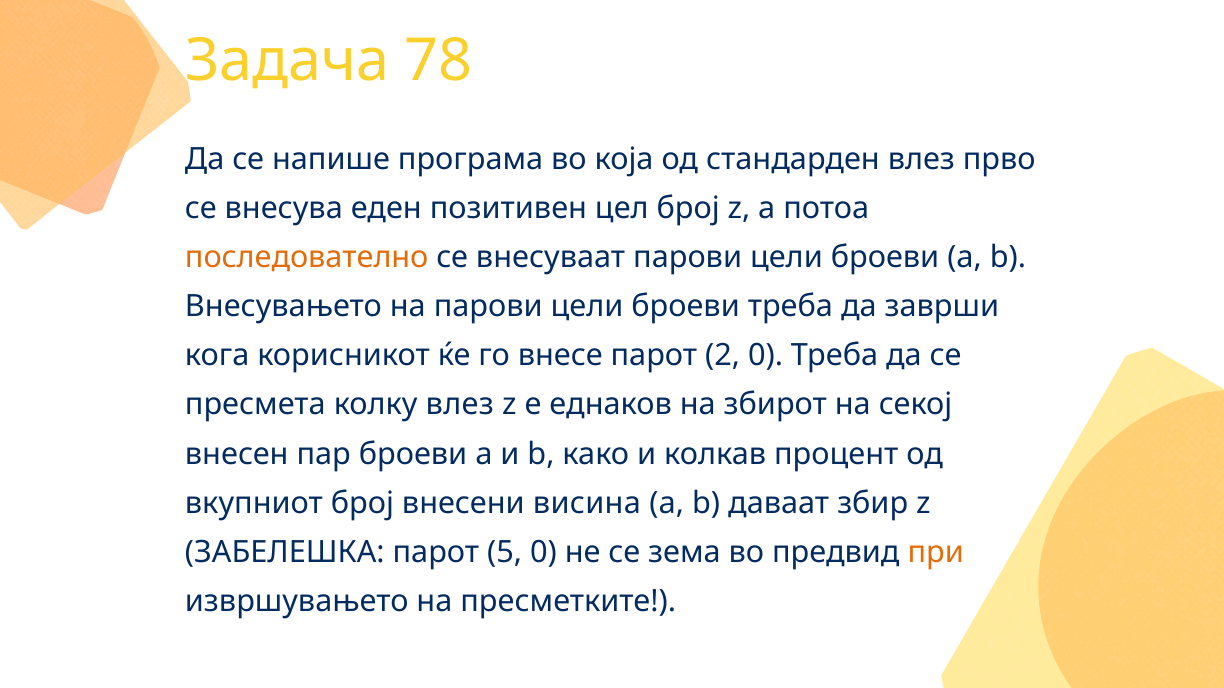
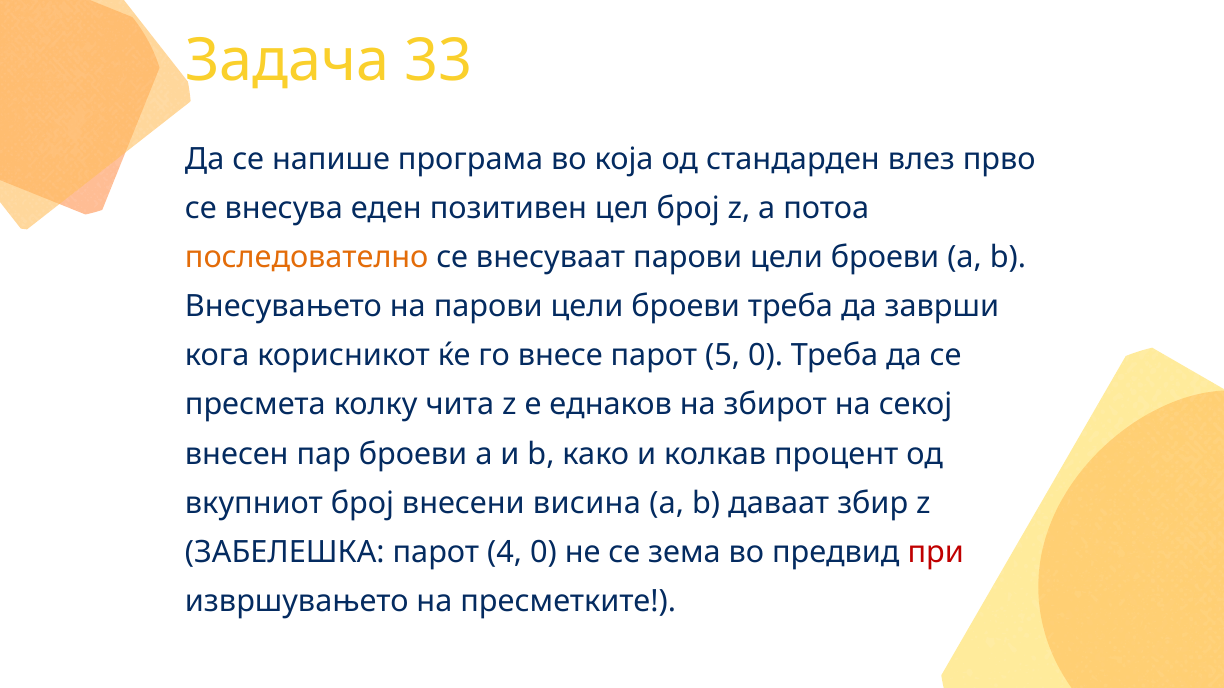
78: 78 -> 33 (439, 61)
2: 2 -> 5 (723, 356)
колку влез: влез -> чита (460, 405)
5: 5 -> 4 (505, 553)
при colour: orange -> red (936, 553)
